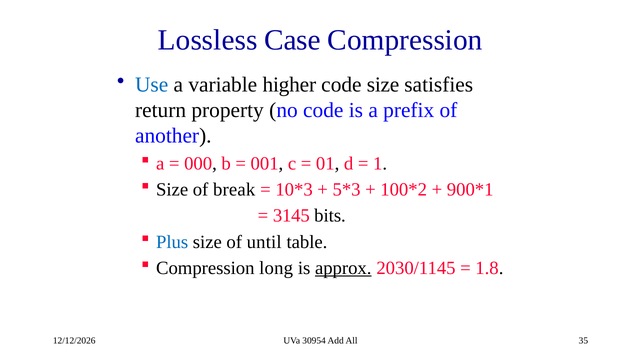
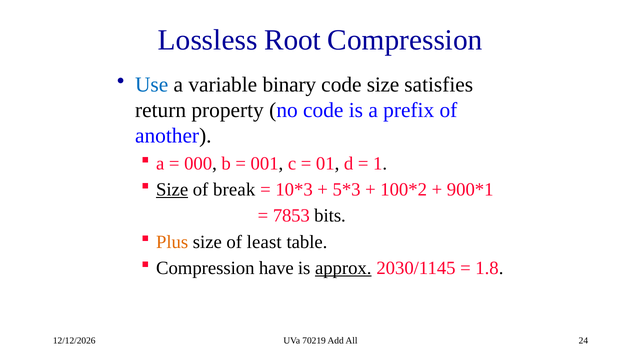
Case: Case -> Root (293, 40)
higher: higher -> binary (289, 85)
Size underline: none -> present (172, 190)
3145: 3145 -> 7853 (291, 216)
Plus colour: blue -> orange (172, 242)
until: until -> least (264, 242)
long: long -> have (276, 269)
30954: 30954 -> 70219 (314, 341)
35: 35 -> 24 (583, 341)
